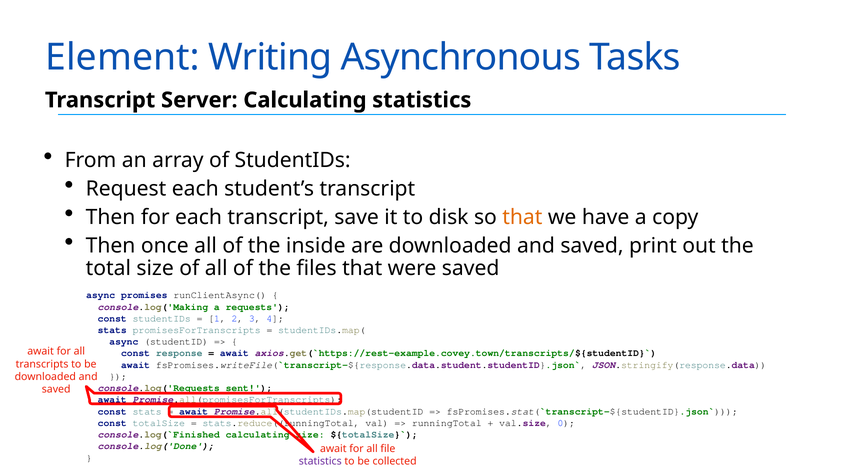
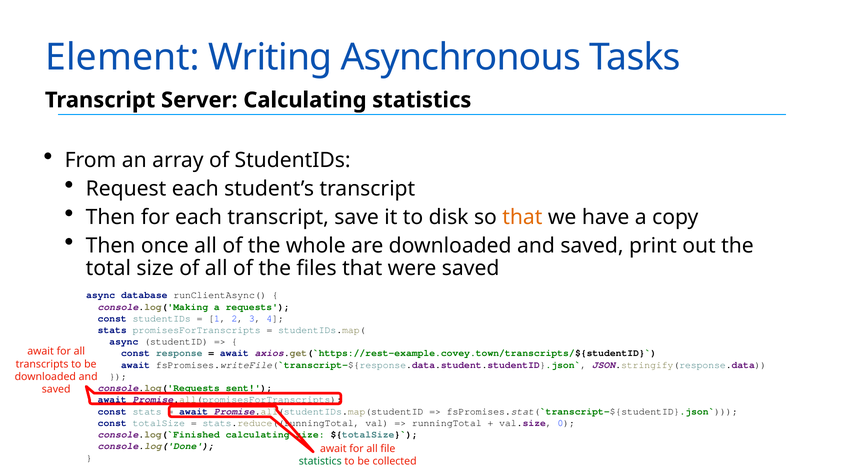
inside: inside -> whole (316, 246)
promises: promises -> database (144, 295)
statistics colour: purple -> green (320, 461)
